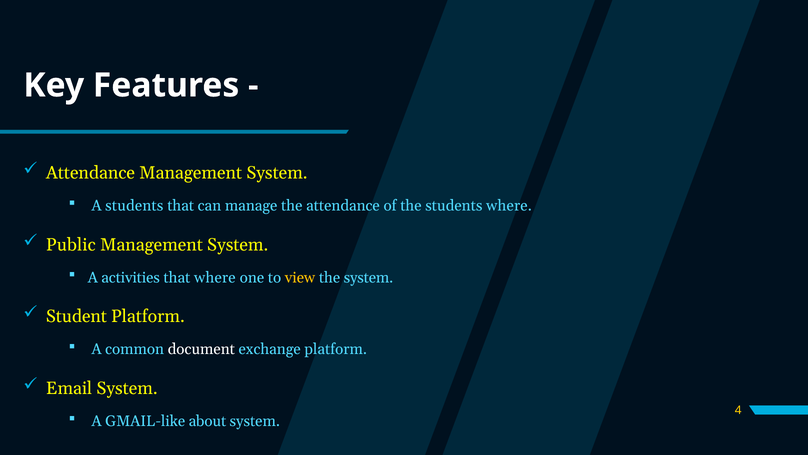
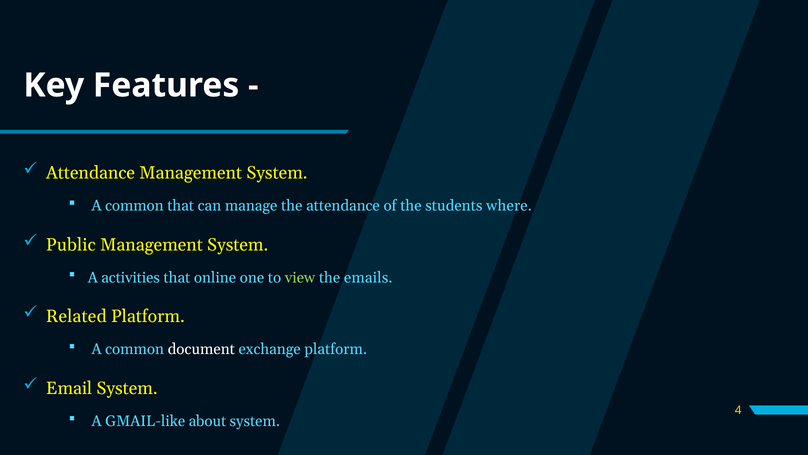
students: students -> common (134, 206)
that where: where -> online (215, 277)
view colour: yellow -> light green (300, 277)
the system: system -> emails (368, 277)
Student: Student -> Related (76, 316)
